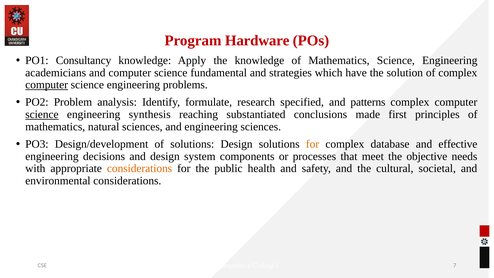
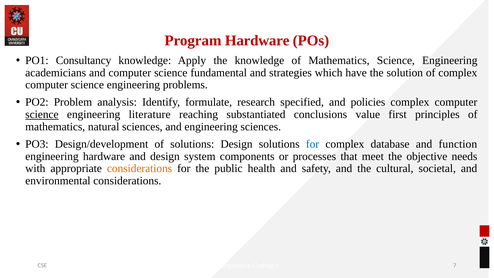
computer underline: present -> none (47, 85)
patterns: patterns -> policies (368, 102)
synthesis: synthesis -> literature (150, 114)
made: made -> value (368, 114)
for colour: orange -> blue (313, 144)
effective: effective -> function (458, 144)
engineering decisions: decisions -> hardware (104, 156)
